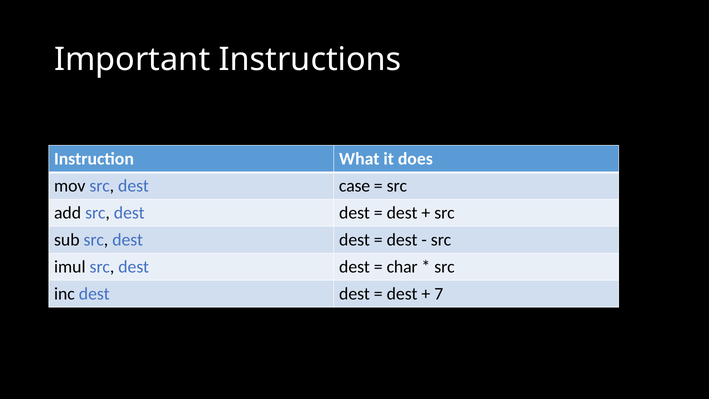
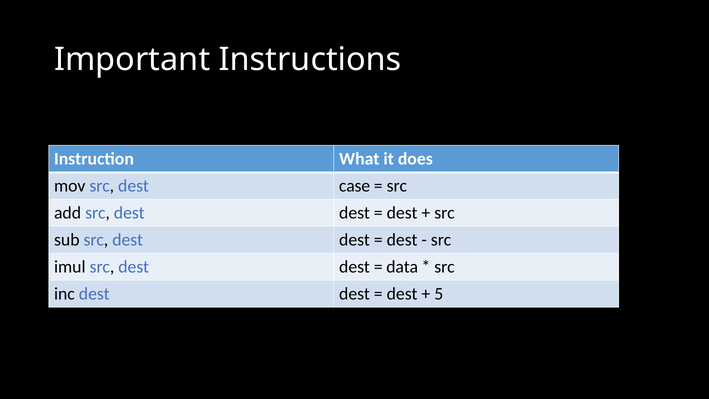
char: char -> data (402, 267)
7: 7 -> 5 (439, 294)
